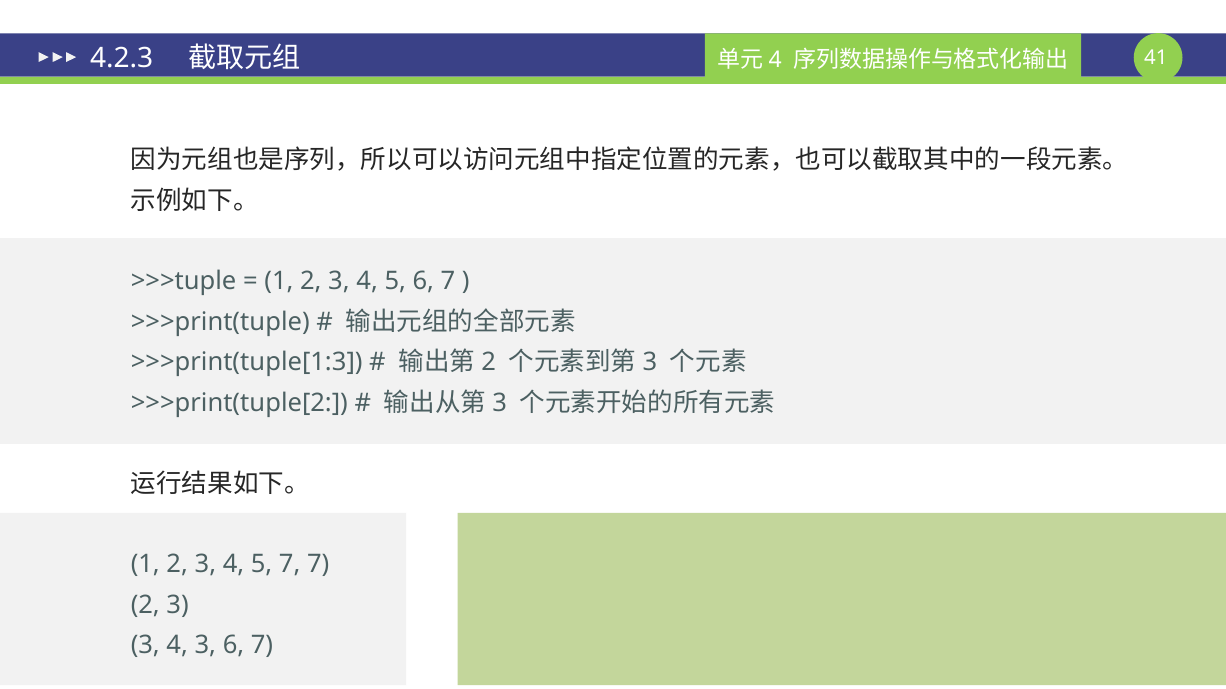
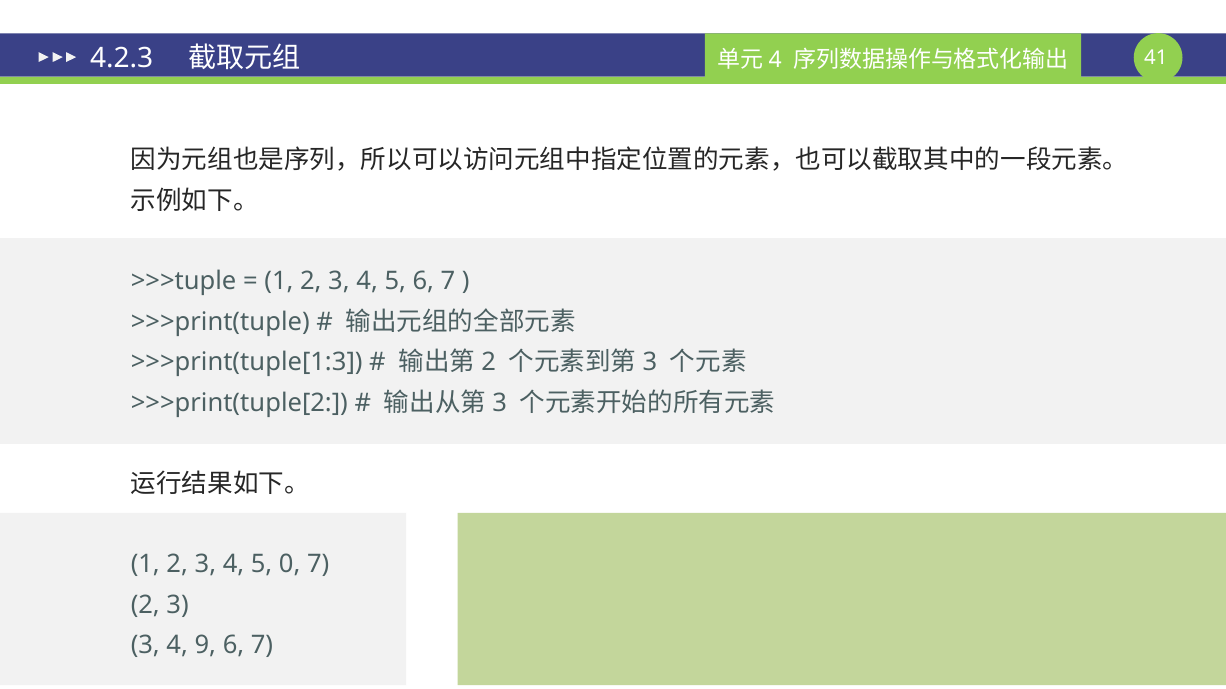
5 7: 7 -> 0 (290, 565)
4 3: 3 -> 9 (205, 646)
